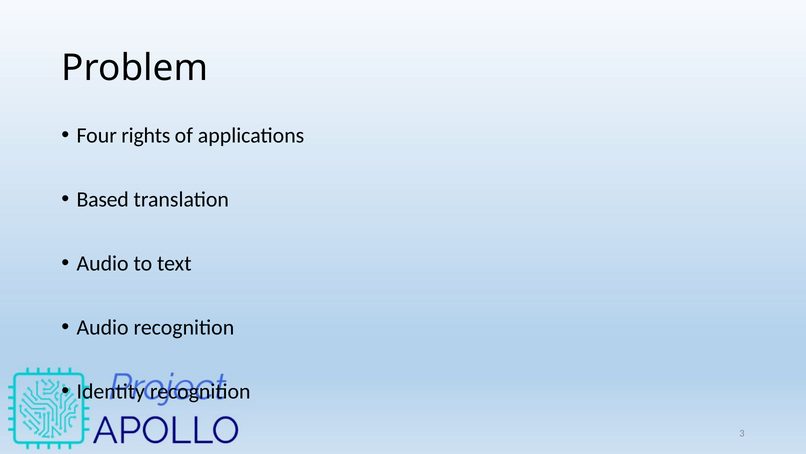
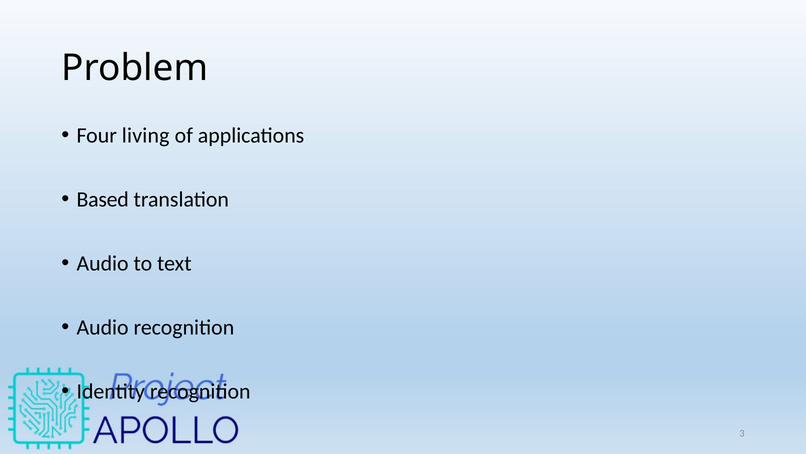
rights: rights -> living (146, 135)
